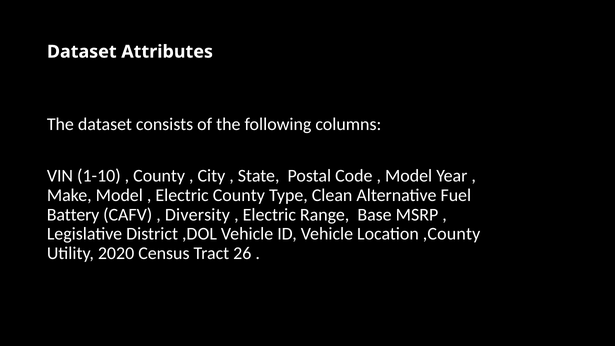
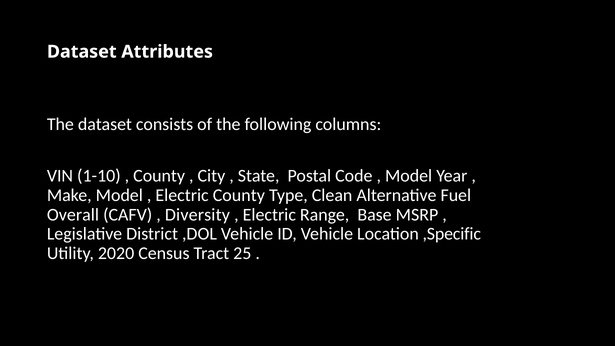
Battery: Battery -> Overall (73, 215)
,County: ,County -> ,Specific (452, 234)
26: 26 -> 25 (242, 253)
